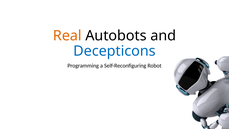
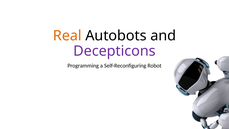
Decepticons colour: blue -> purple (114, 51)
